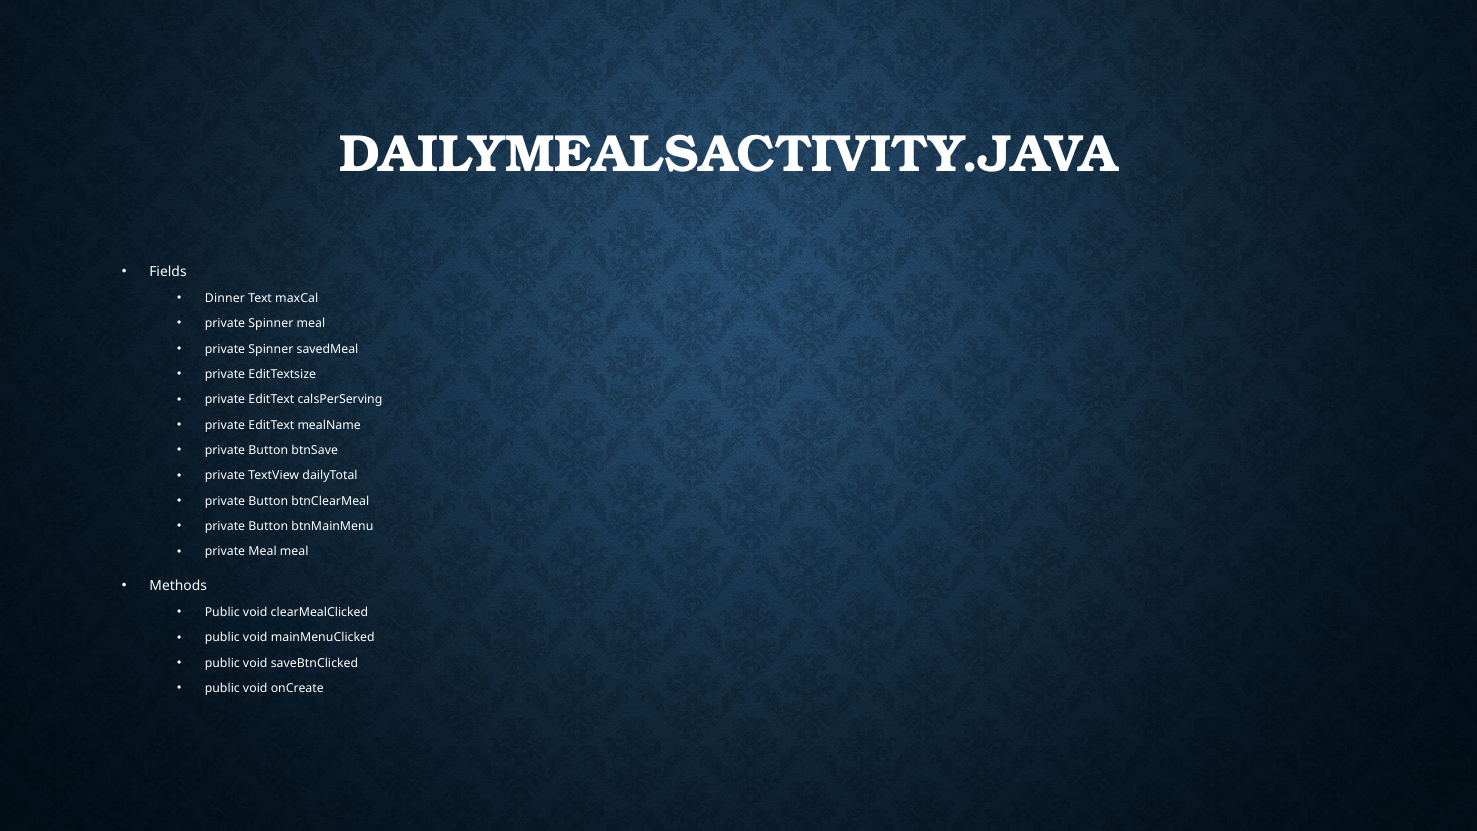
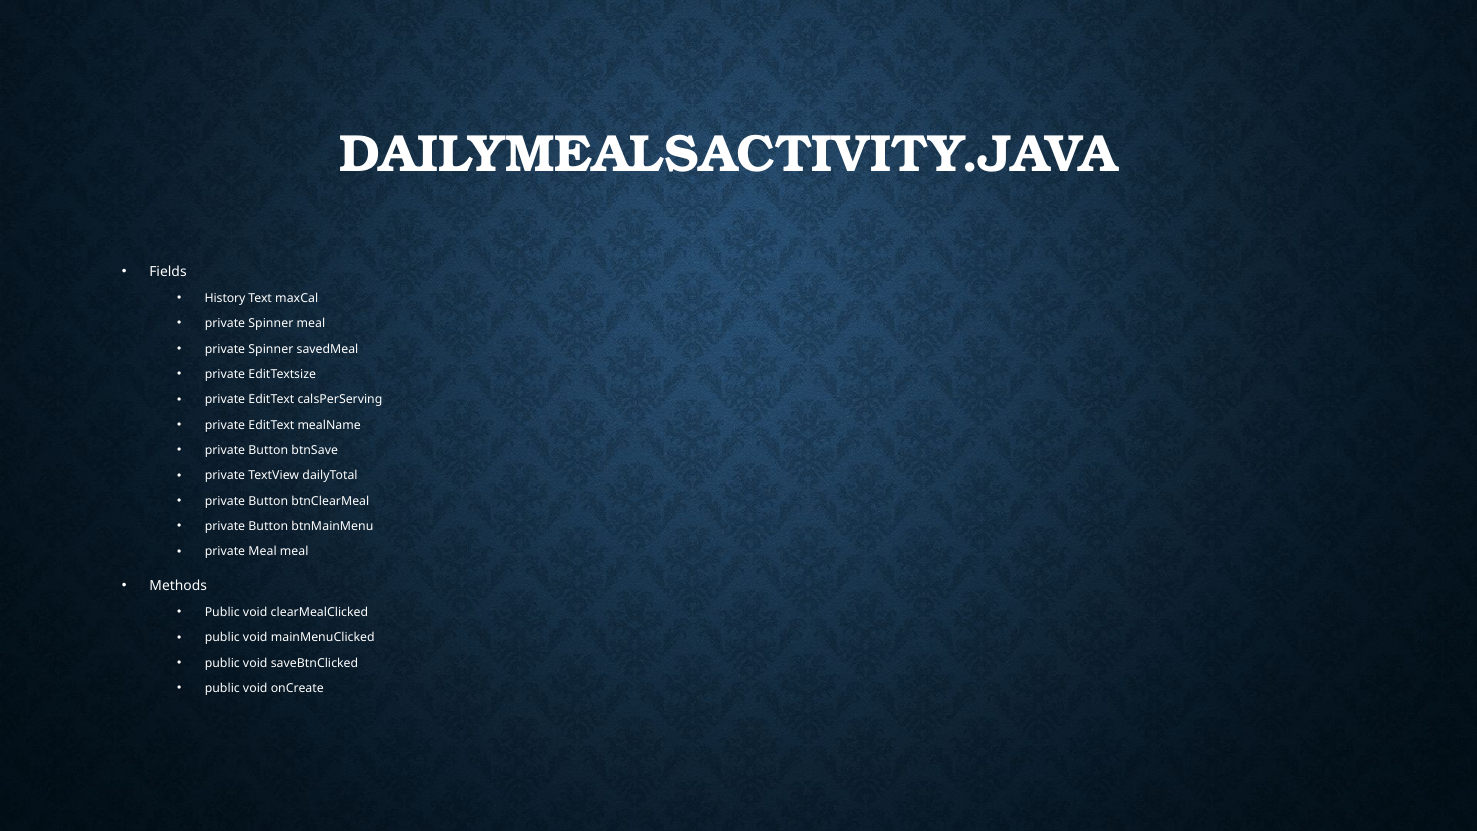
Dinner: Dinner -> History (225, 298)
